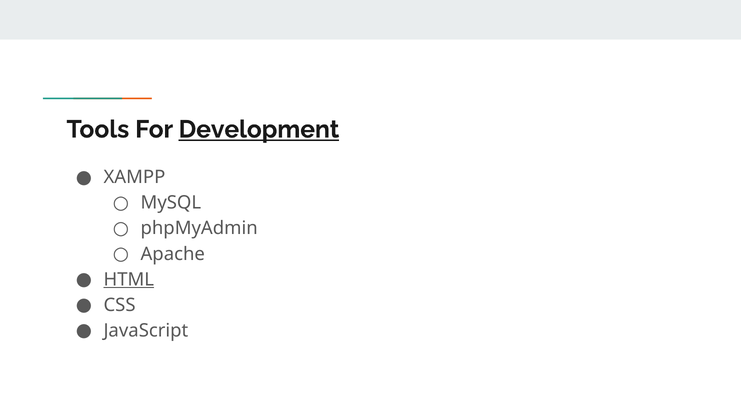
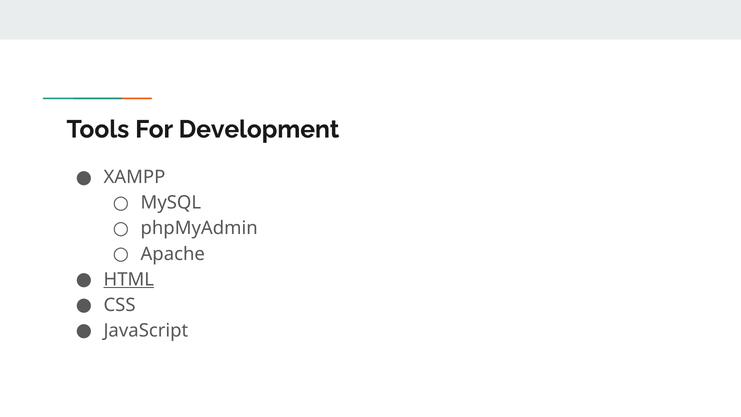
Development underline: present -> none (259, 129)
